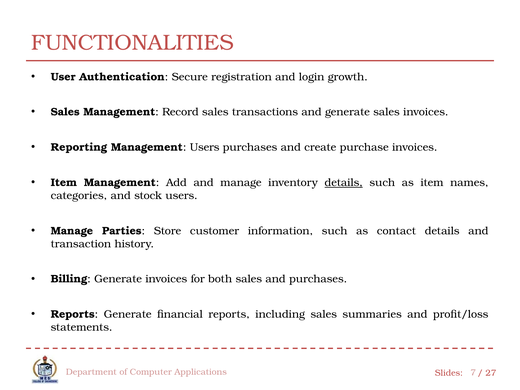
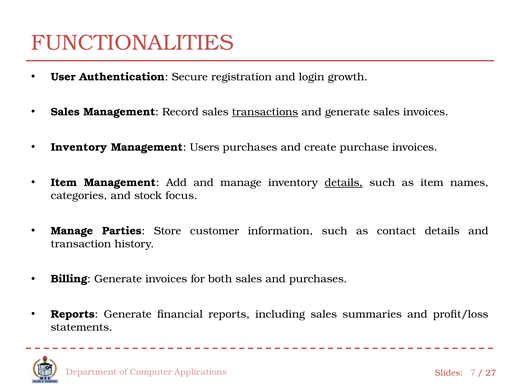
transactions underline: none -> present (265, 112)
Reporting: Reporting -> Inventory (79, 147)
stock users: users -> focus (181, 196)
